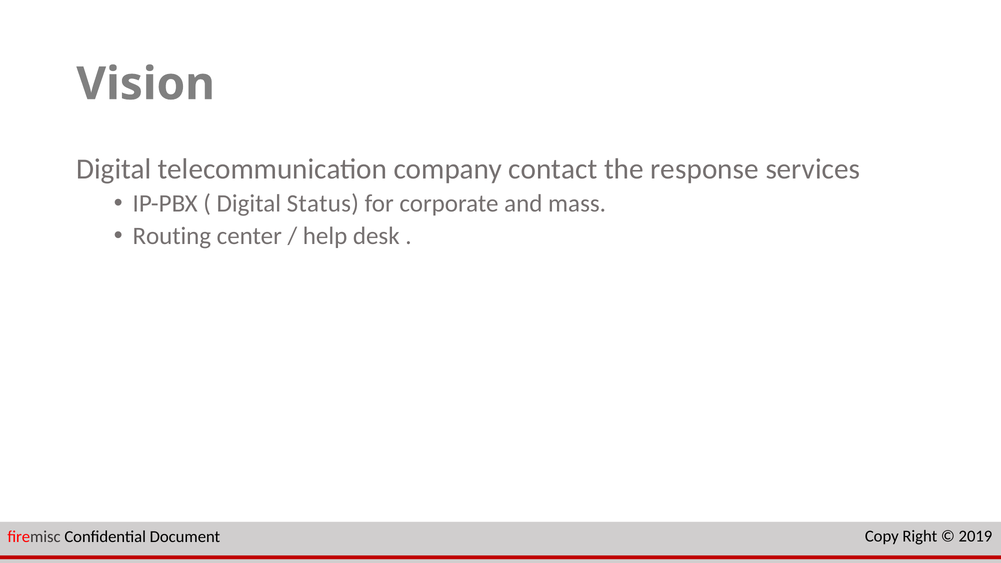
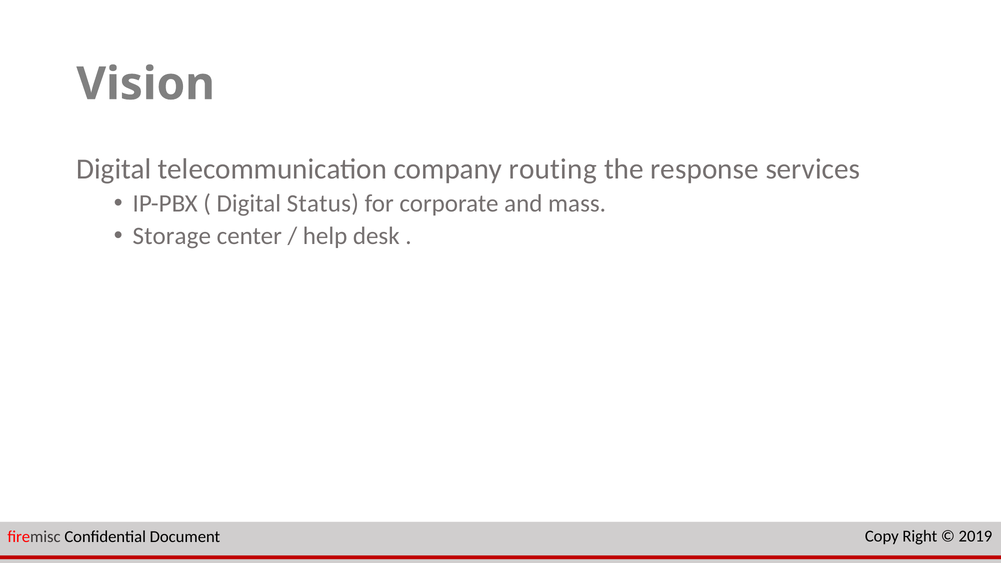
contact: contact -> routing (553, 169)
Routing: Routing -> Storage (172, 236)
